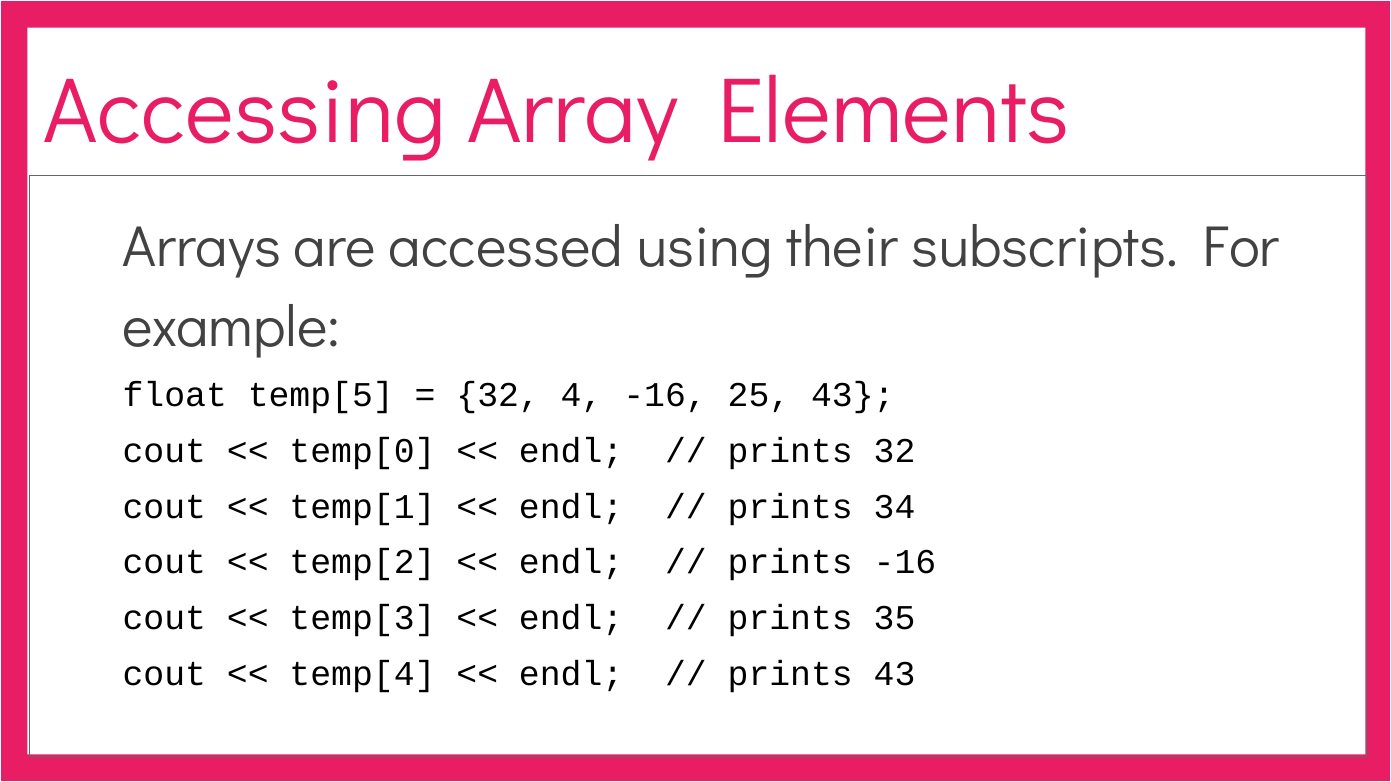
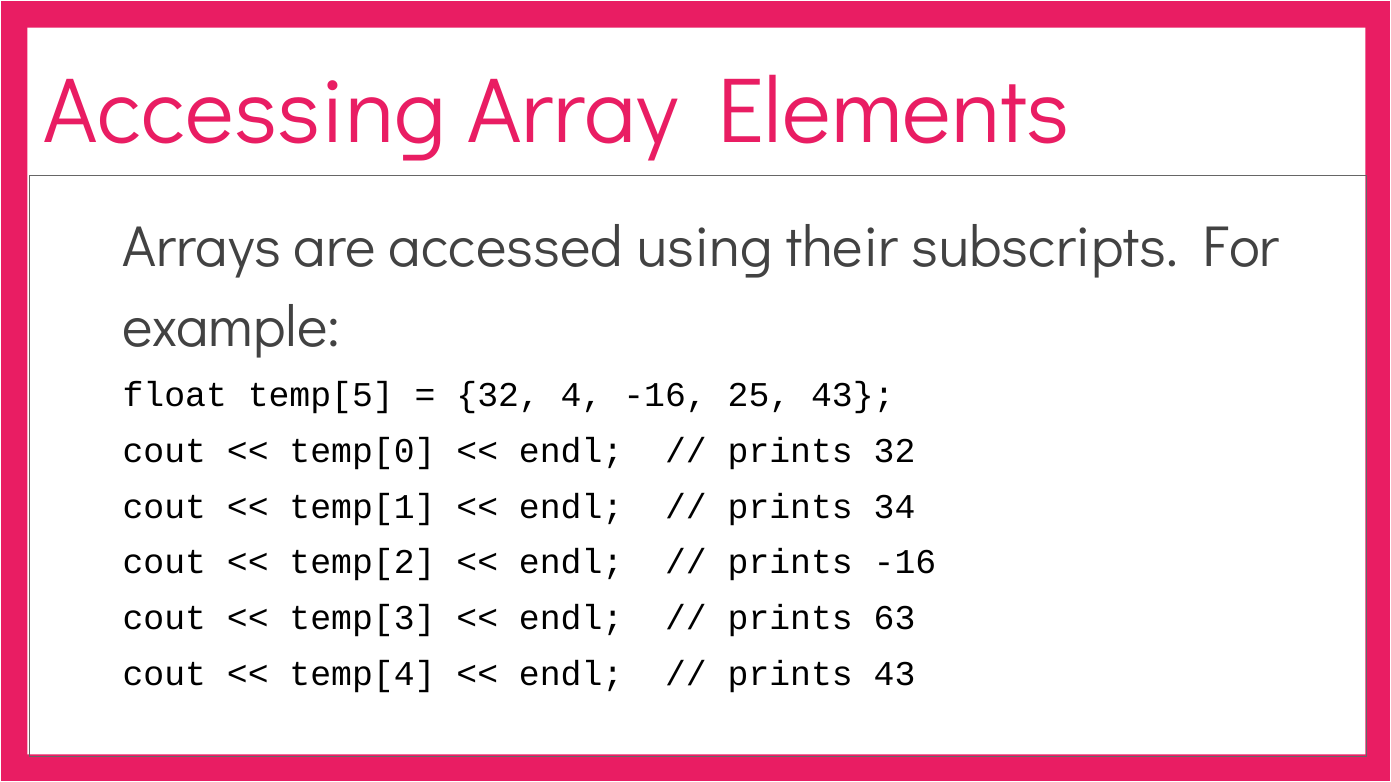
35: 35 -> 63 (895, 618)
